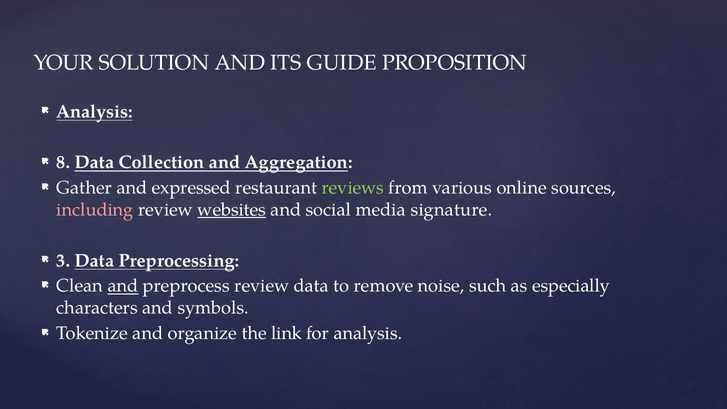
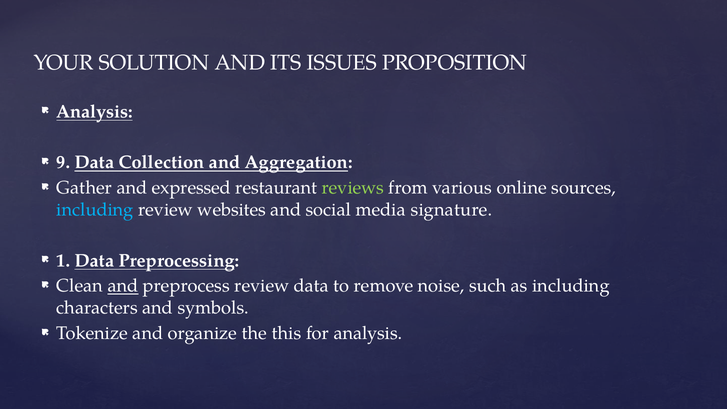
GUIDE: GUIDE -> ISSUES (342, 63)
8: 8 -> 9 (63, 162)
including colour: pink -> light blue (95, 210)
websites underline: present -> none (232, 210)
3: 3 -> 1 (63, 261)
as especially: especially -> including (571, 286)
link: link -> this (287, 333)
